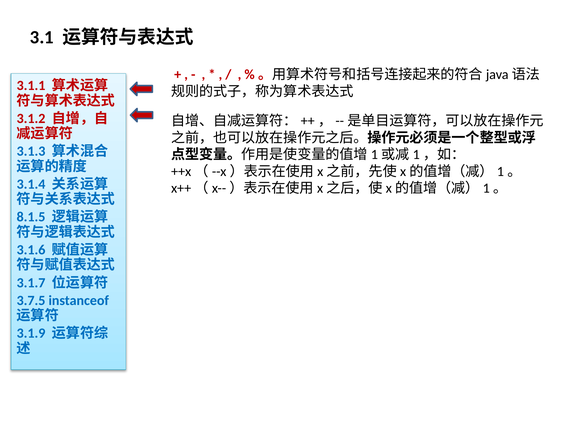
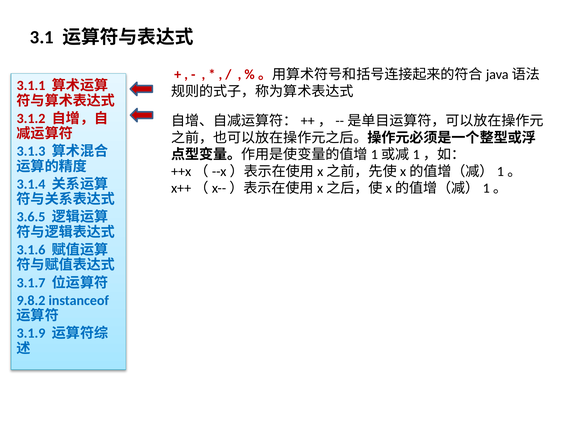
8.1.5: 8.1.5 -> 3.6.5 (31, 217)
3.7.5: 3.7.5 -> 9.8.2 (31, 300)
